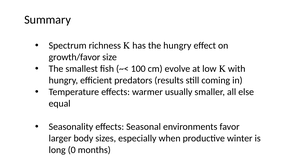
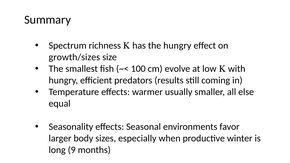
growth/favor: growth/favor -> growth/sizes (74, 57)
0: 0 -> 9 (72, 150)
